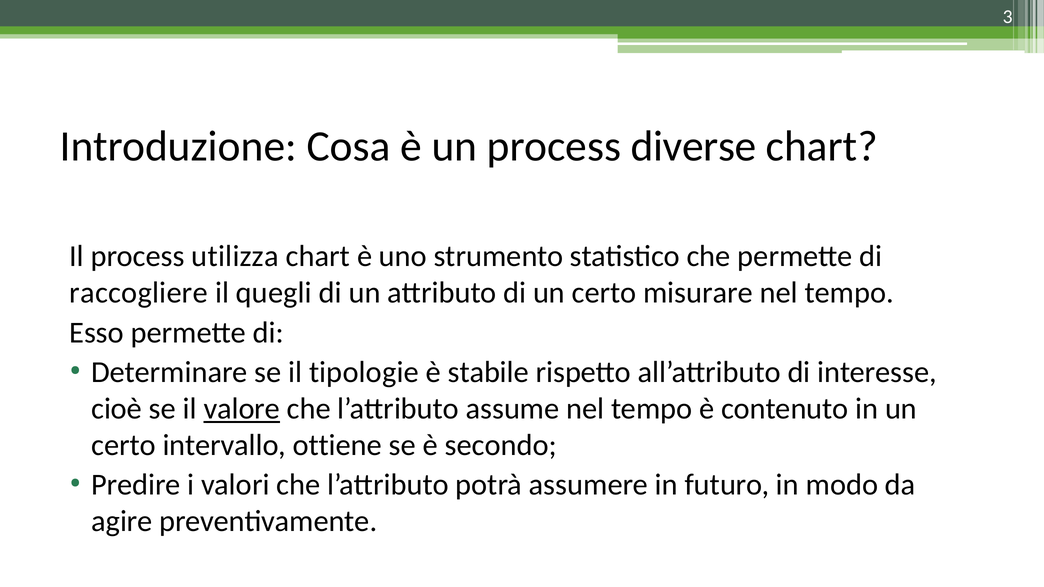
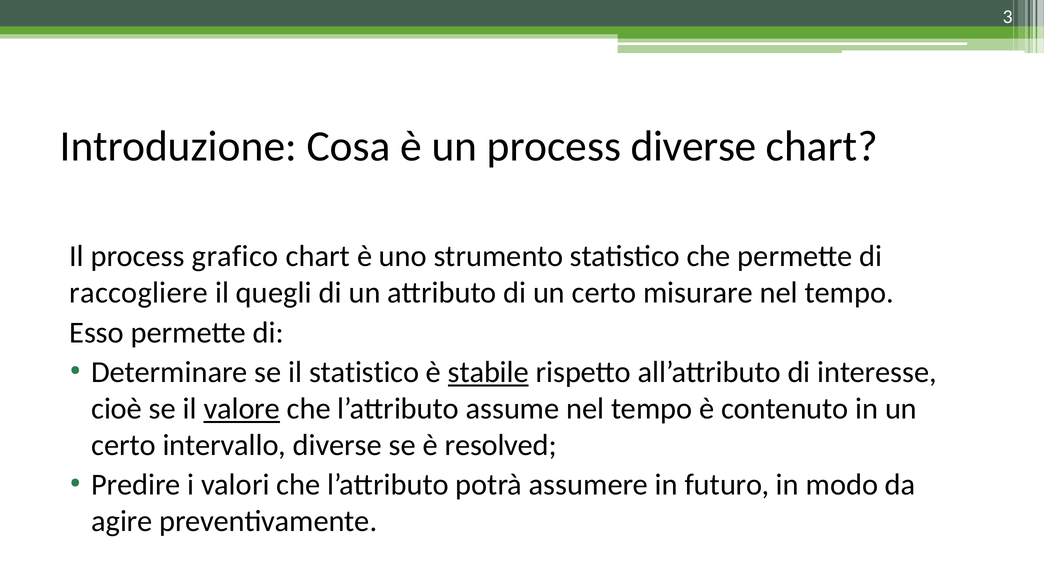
utilizza: utilizza -> grafico (235, 257)
il tipologie: tipologie -> statistico (364, 372)
stabile underline: none -> present (488, 372)
intervallo ottiene: ottiene -> diverse (337, 445)
secondo: secondo -> resolved (501, 445)
